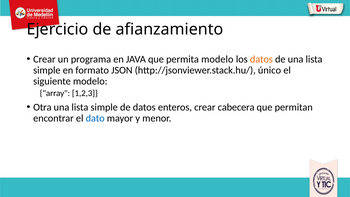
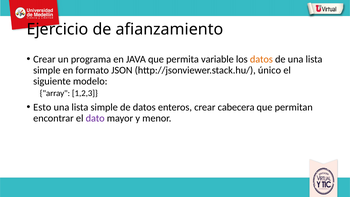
permita modelo: modelo -> variable (217, 59)
Otra: Otra -> Esto (42, 107)
dato colour: blue -> purple (95, 118)
